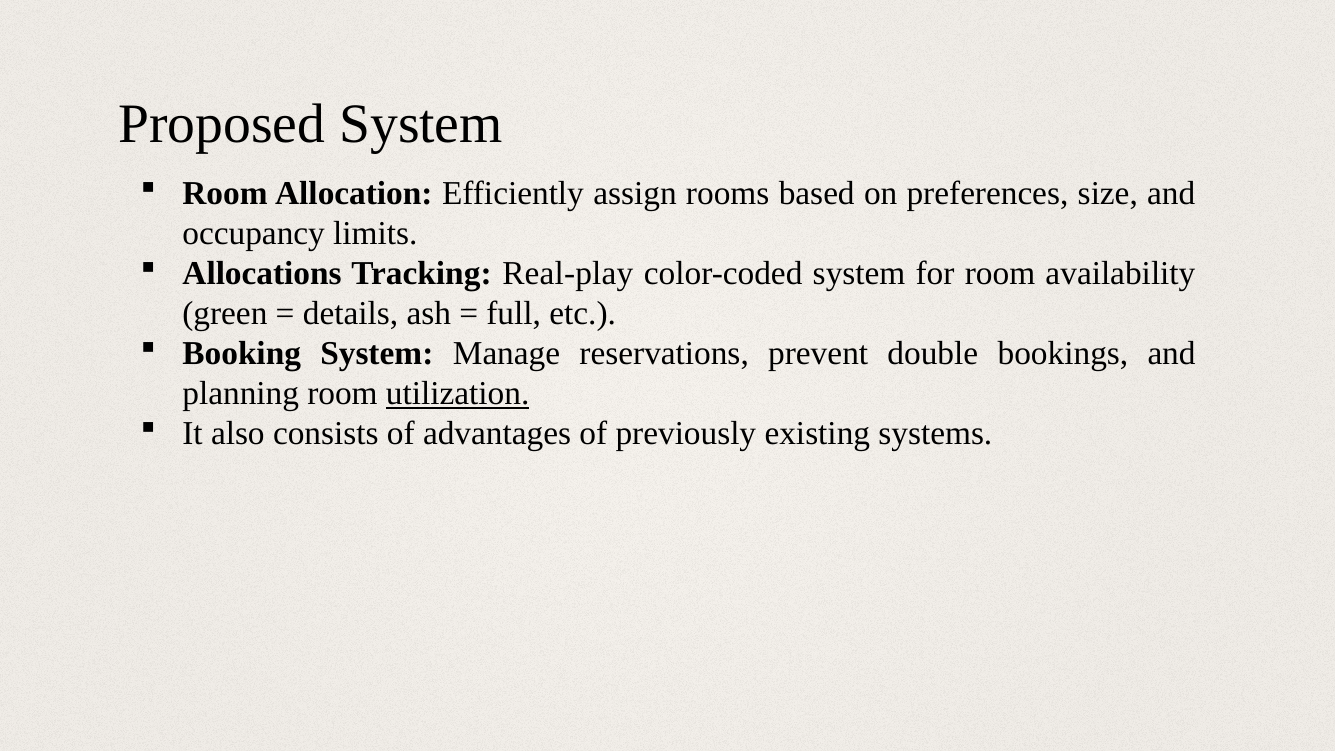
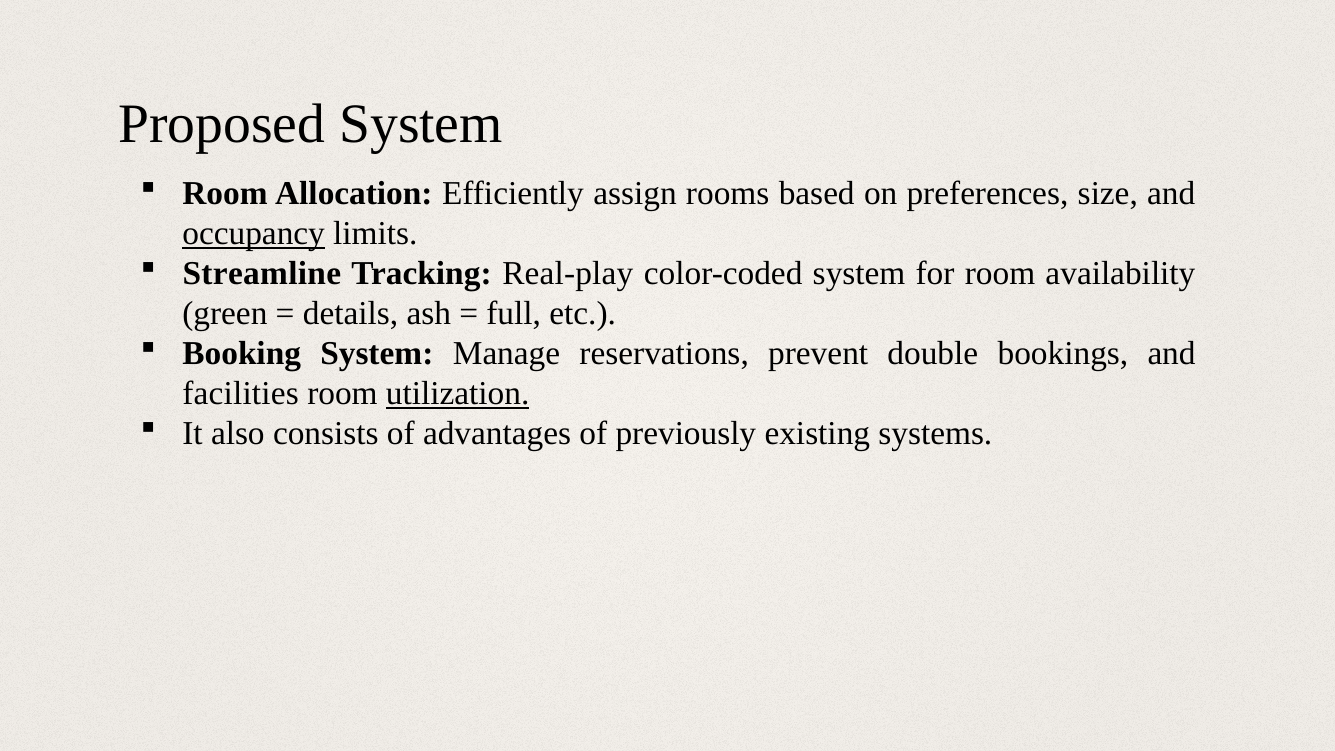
occupancy underline: none -> present (254, 234)
Allocations: Allocations -> Streamline (262, 274)
planning: planning -> facilities (241, 394)
